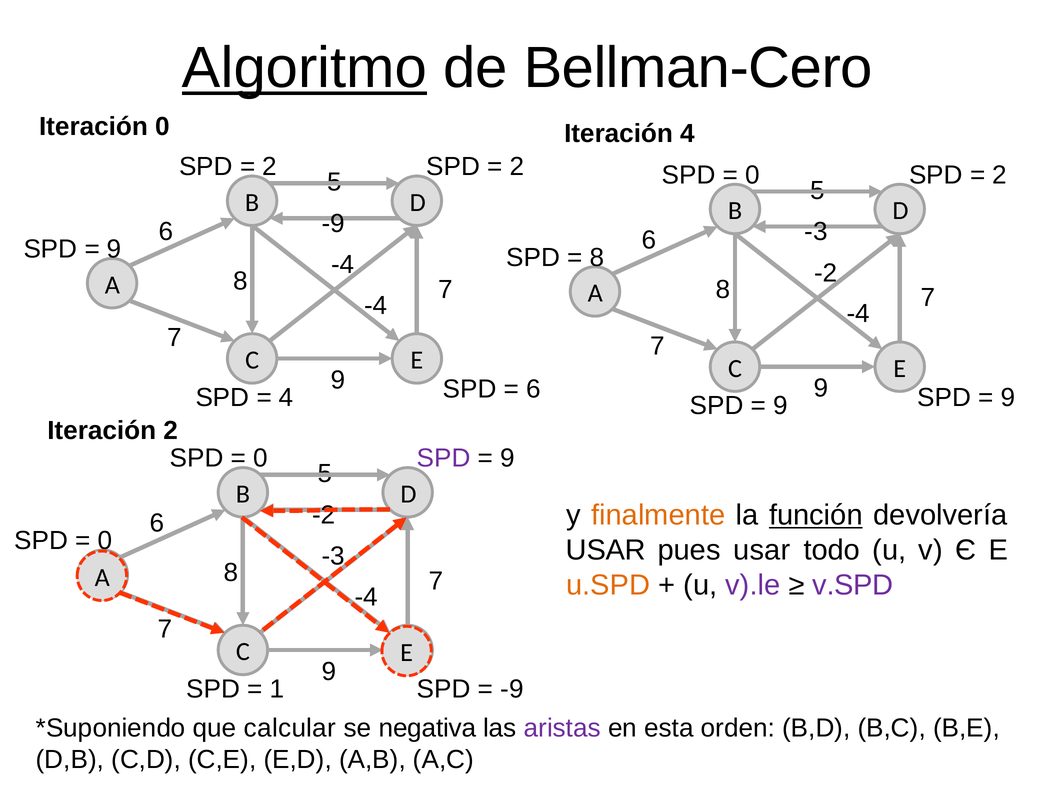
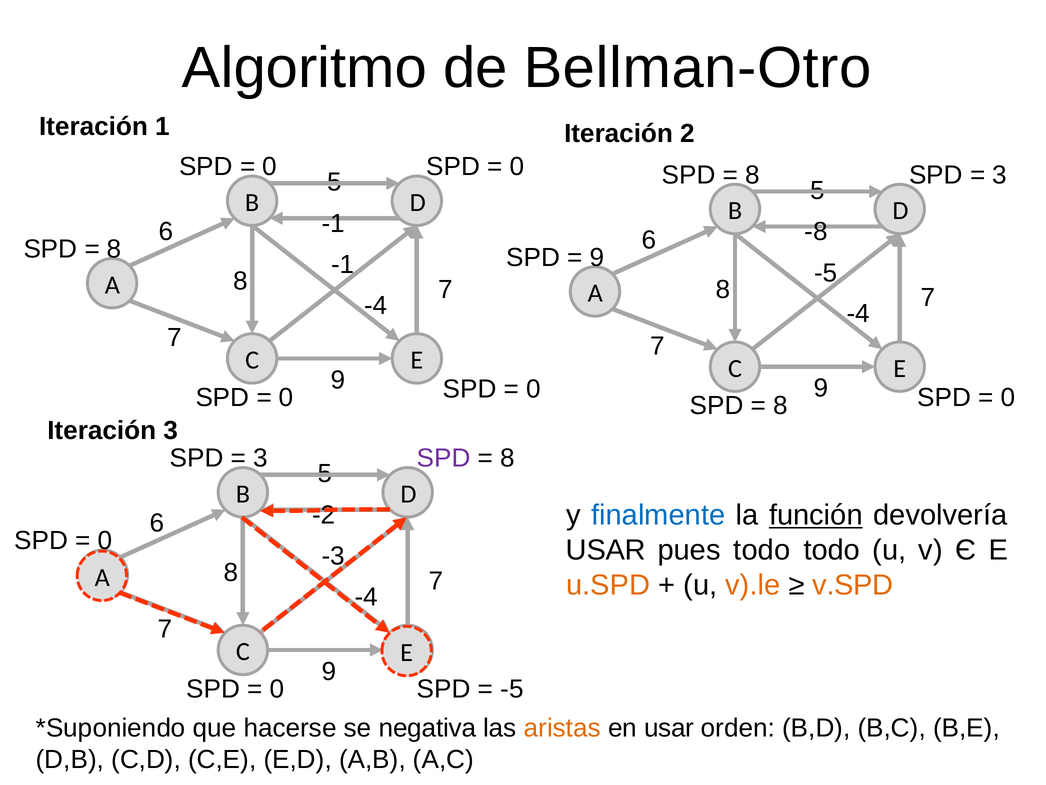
Algoritmo underline: present -> none (305, 68)
Bellman-Cero: Bellman-Cero -> Bellman-Otro (698, 68)
Iteración 0: 0 -> 1 (162, 127)
Iteración 4: 4 -> 2 (687, 134)
2: 2 -> 0 (270, 167)
2: 2 -> 0 (517, 167)
0: 0 -> 8 (753, 175)
2: 2 -> 3 (1000, 175)
-9: -9 -> -1 (333, 223)
-3: -3 -> -8 (816, 232)
9: 9 -> 8 (114, 249)
8: 8 -> 9 (597, 257)
-4: -4 -> -1 (343, 264)
-2: -2 -> -5 (826, 273)
6: 6 -> 0 (533, 389)
4: 4 -> 0 (286, 397)
9: 9 -> 0 (1008, 397)
9: 9 -> 8 (780, 406)
Iteración 2: 2 -> 3 (171, 430)
0: 0 -> 3 (261, 458)
9: 9 -> 8 (508, 458)
finalmente colour: orange -> blue (658, 515)
pues usar: usar -> todo (762, 550)
v).le colour: purple -> orange (753, 585)
v.SPD colour: purple -> orange (853, 585)
1: 1 -> 0 (277, 689)
-9: -9 -> -5 (512, 689)
calcular: calcular -> hacerse (290, 728)
aristas colour: purple -> orange (562, 728)
en esta: esta -> usar (669, 728)
